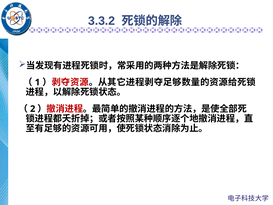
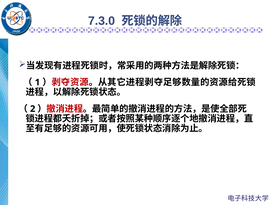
3.3.2: 3.3.2 -> 7.3.0 (102, 21)
